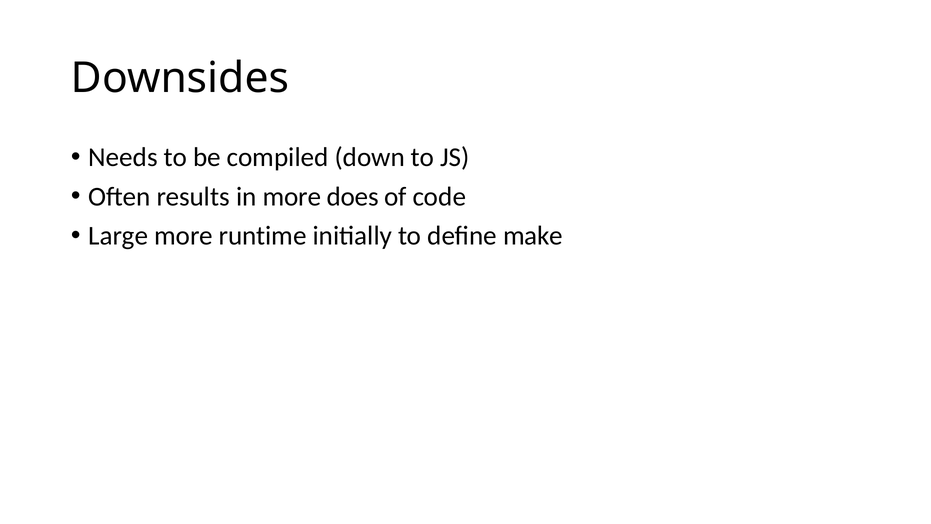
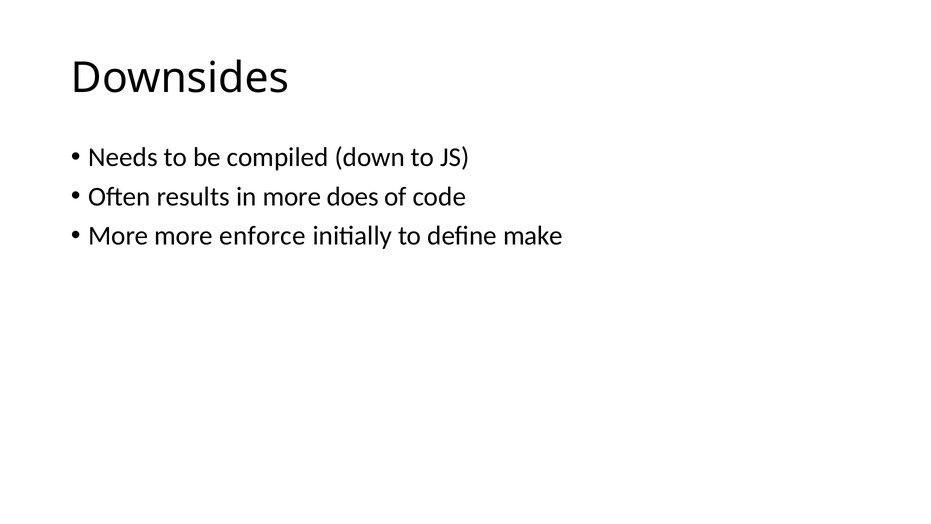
Large: Large -> More (118, 235)
runtime: runtime -> enforce (262, 235)
